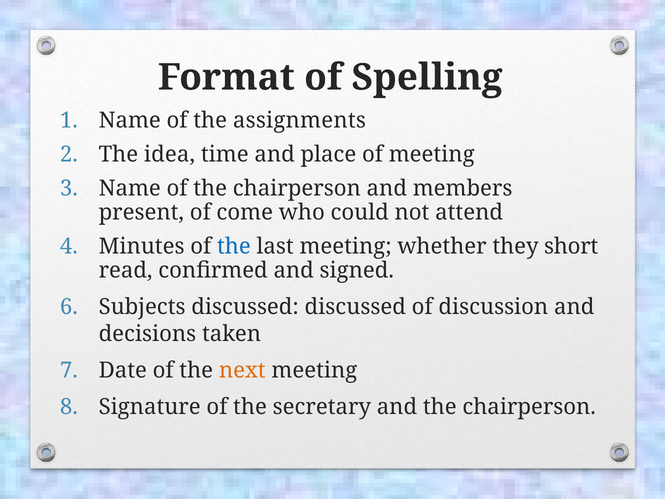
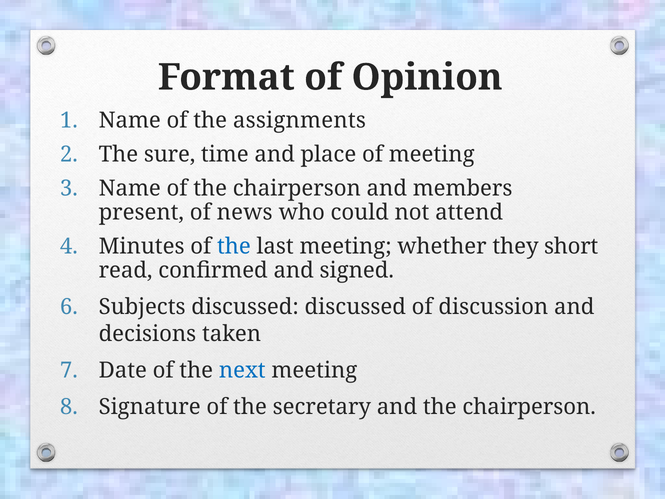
Spelling: Spelling -> Opinion (427, 77)
idea: idea -> sure (170, 154)
come: come -> news (245, 212)
next colour: orange -> blue (242, 370)
